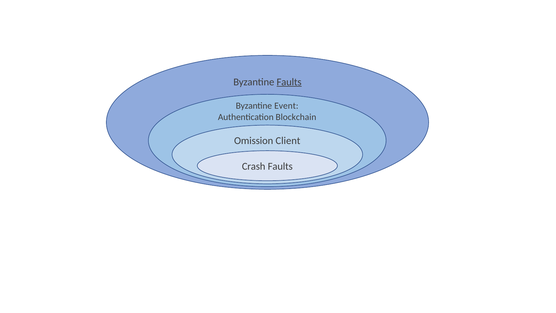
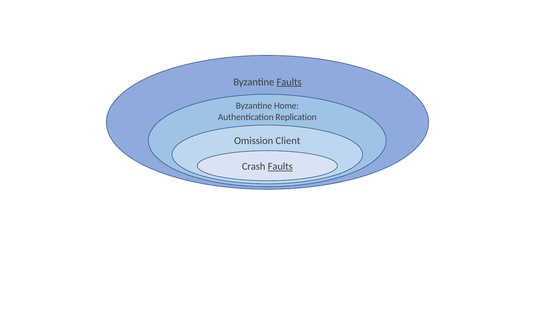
Event: Event -> Home (286, 106)
Blockchain: Blockchain -> Replication (296, 117)
Faults underline: none -> present (280, 166)
